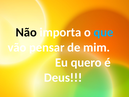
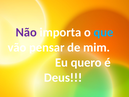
Não colour: black -> purple (26, 32)
